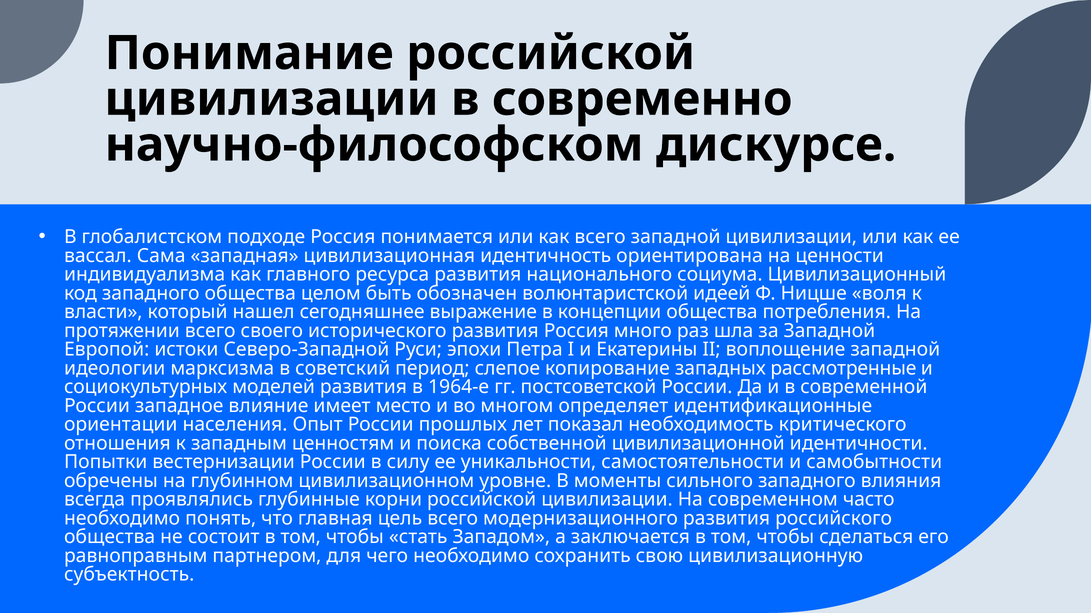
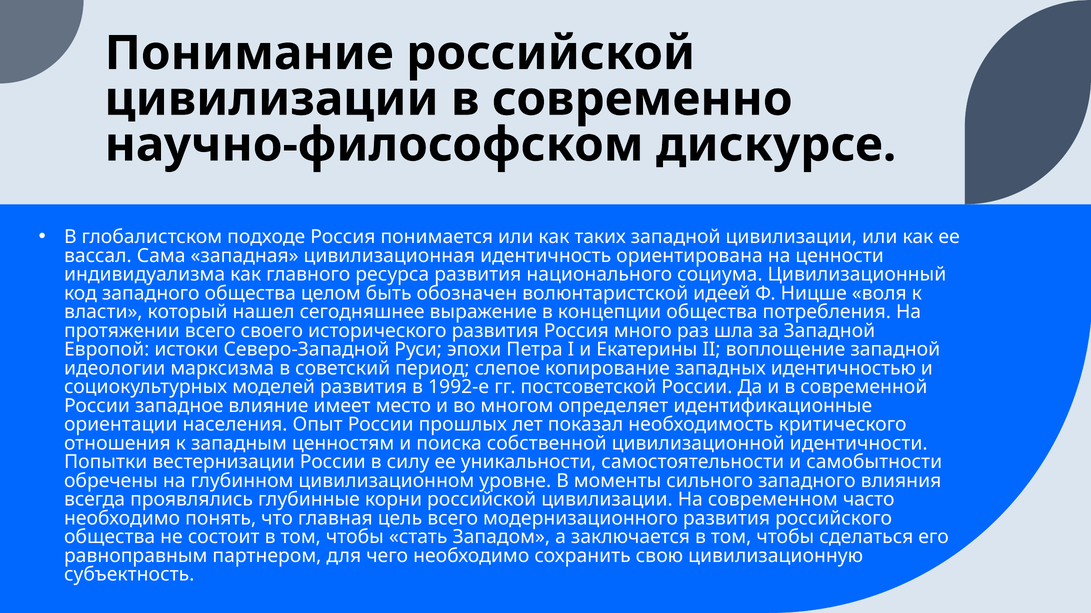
как всего: всего -> таких (600, 237)
рассмотренные: рассмотренные -> идентичностью (843, 369)
1964-е: 1964-е -> 1992-е (459, 387)
